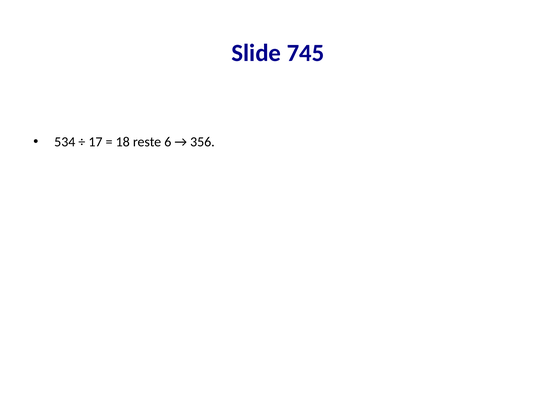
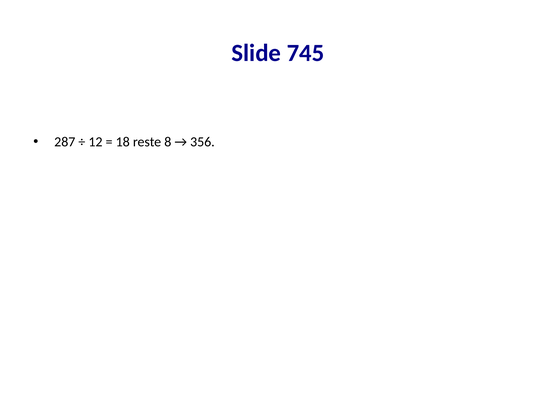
534: 534 -> 287 (65, 142)
17: 17 -> 12 (95, 142)
6: 6 -> 8 (168, 142)
